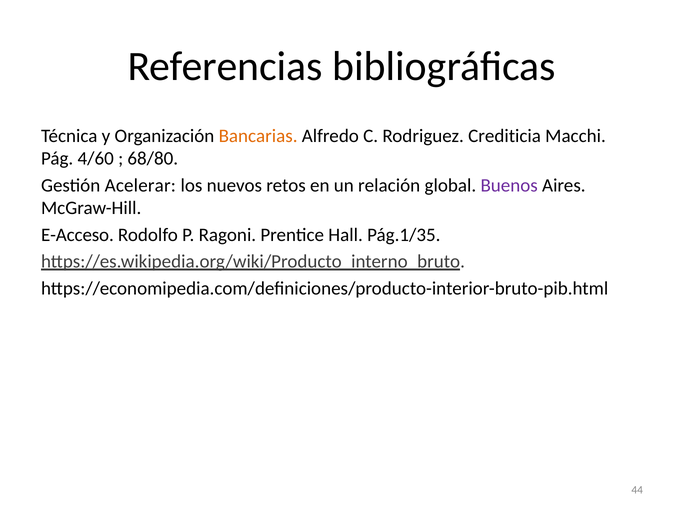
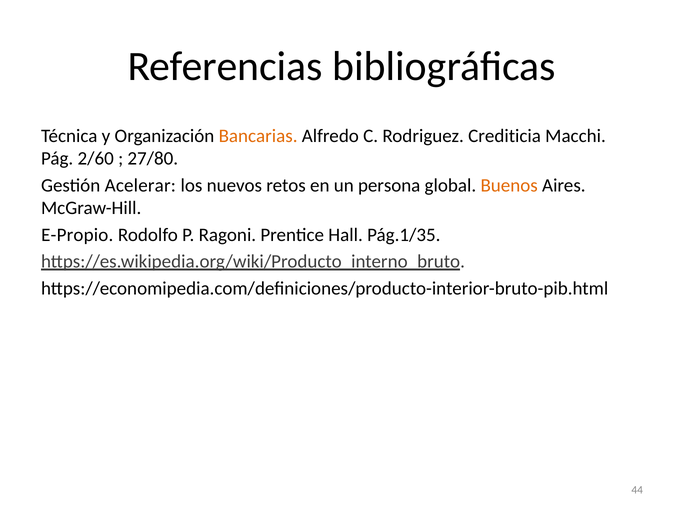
4/60: 4/60 -> 2/60 (96, 159)
68/80: 68/80 -> 27/80 (153, 159)
relación: relación -> persona (389, 185)
Buenos colour: purple -> orange (509, 185)
E-Acceso: E-Acceso -> E-Propio (77, 235)
